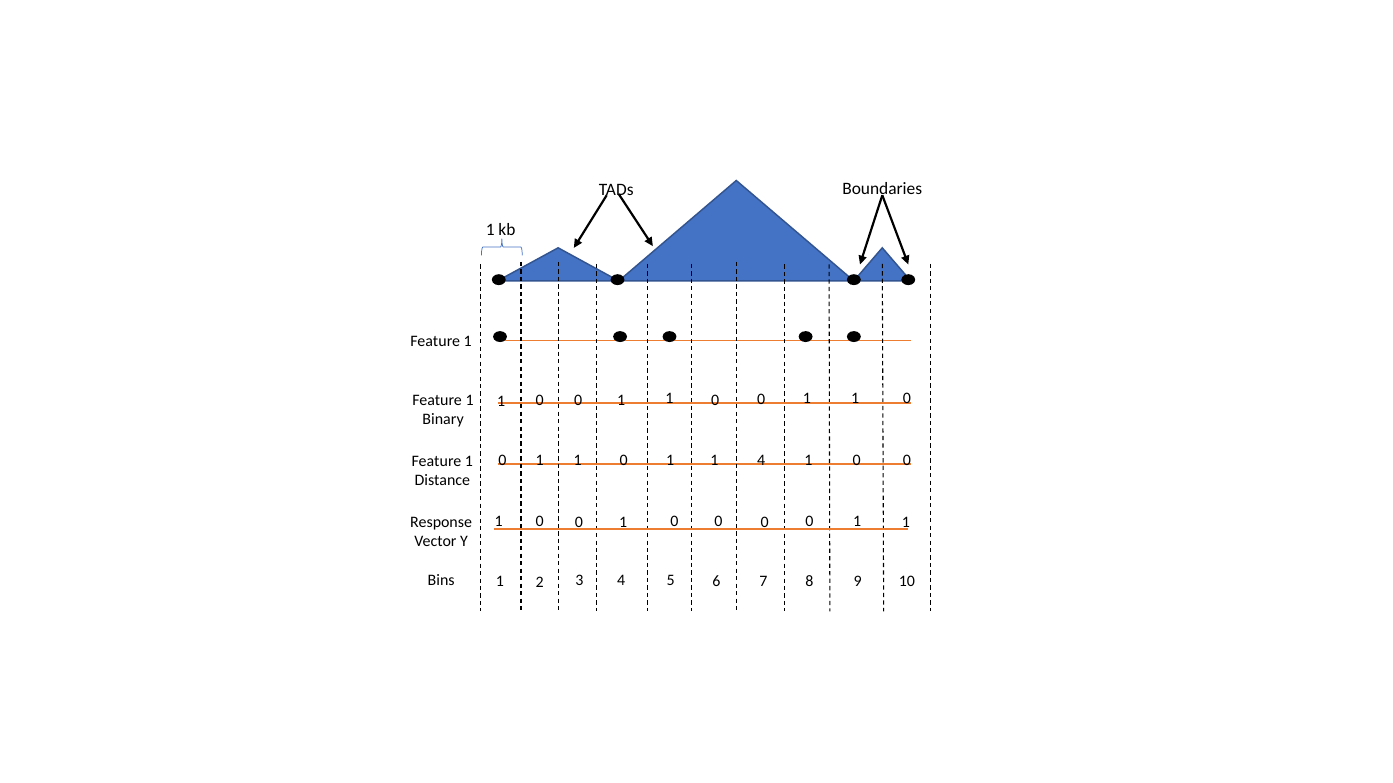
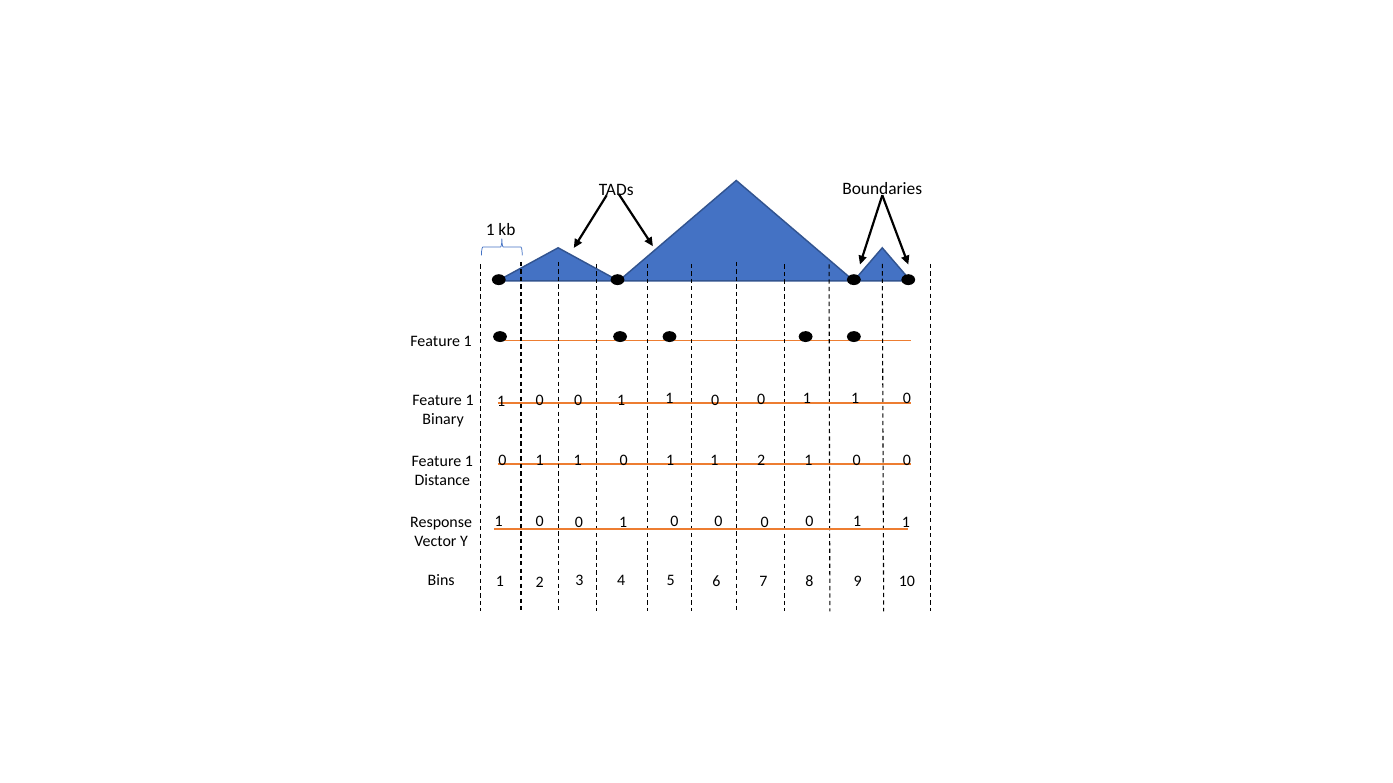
1 4: 4 -> 2 (761, 460)
